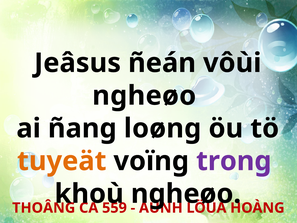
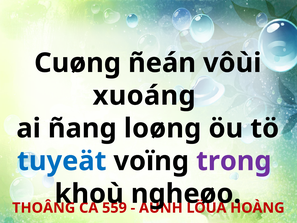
Jeâsus: Jeâsus -> Cuøng (78, 63)
ngheøo: ngheøo -> xuoáng (144, 96)
tuyeät colour: orange -> blue (62, 161)
